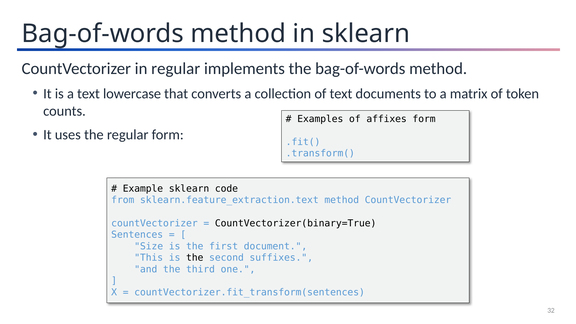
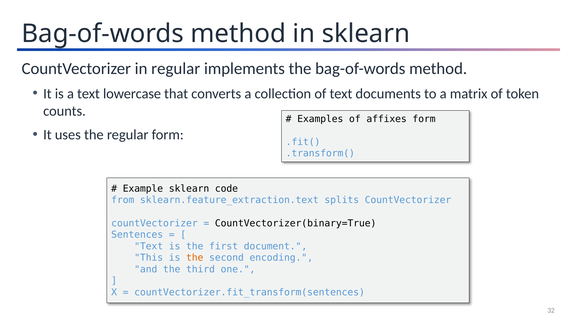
sklearn.feature_extraction.text method: method -> splits (342, 200)
Size: Size -> Text (149, 246)
the colour: black -> orange (195, 258)
suffixes: suffixes -> encoding (281, 258)
